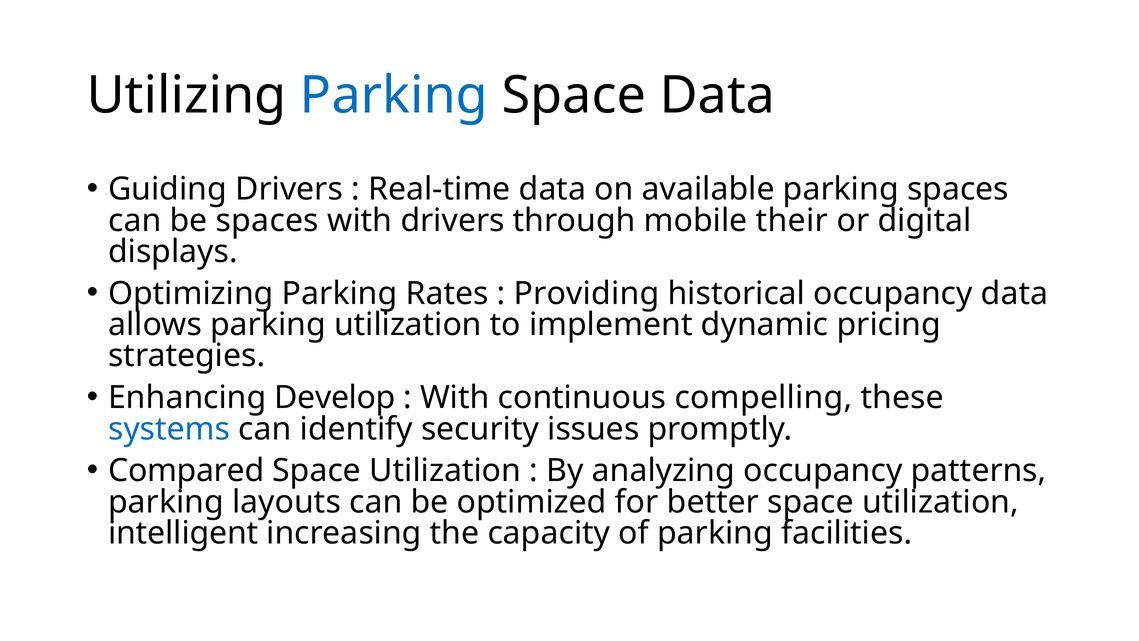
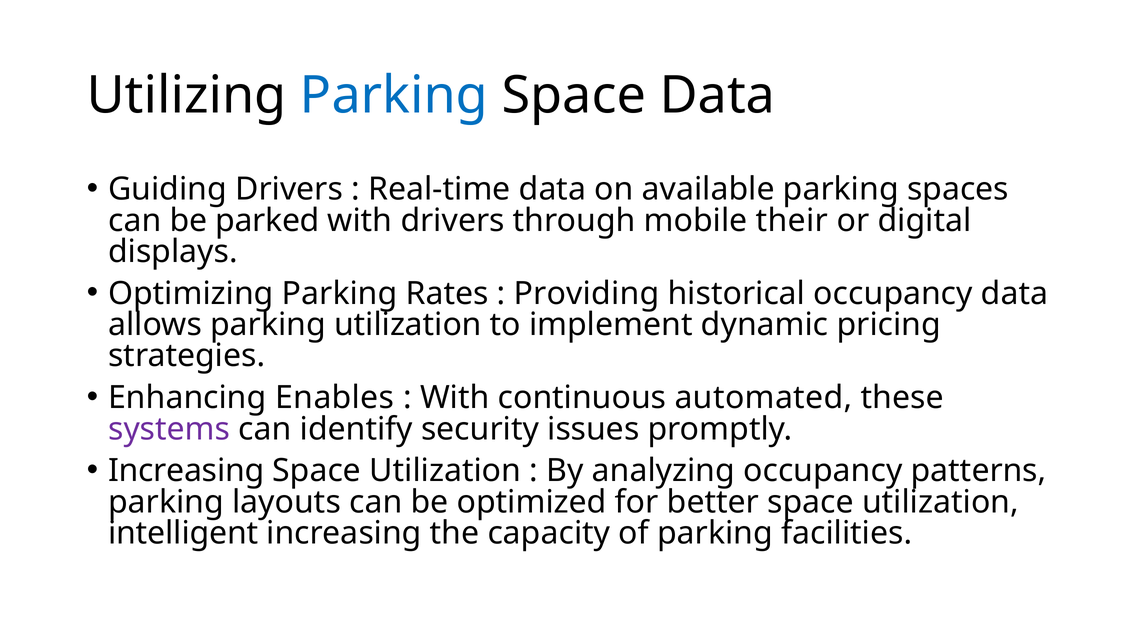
be spaces: spaces -> parked (268, 220)
Develop: Develop -> Enables (335, 398)
compelling: compelling -> automated (763, 398)
systems colour: blue -> purple (169, 429)
Compared: Compared -> Increasing (186, 471)
